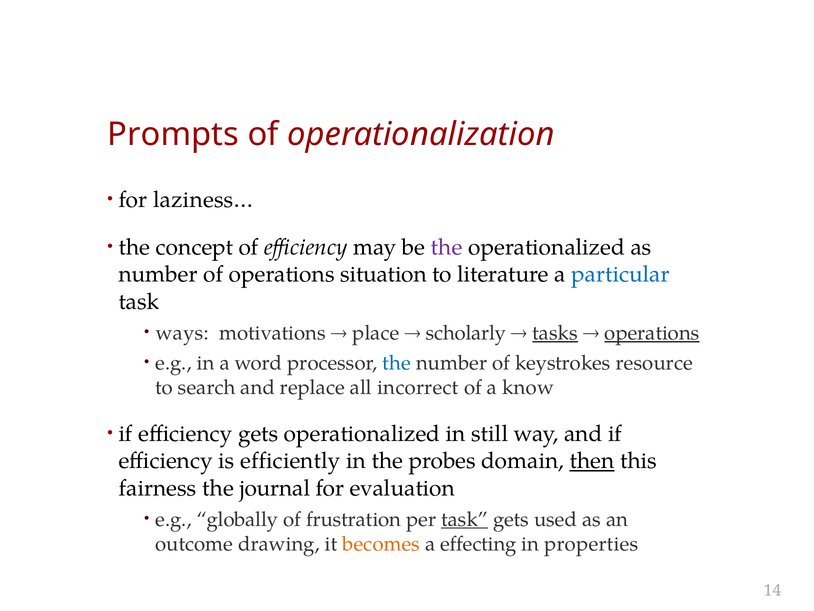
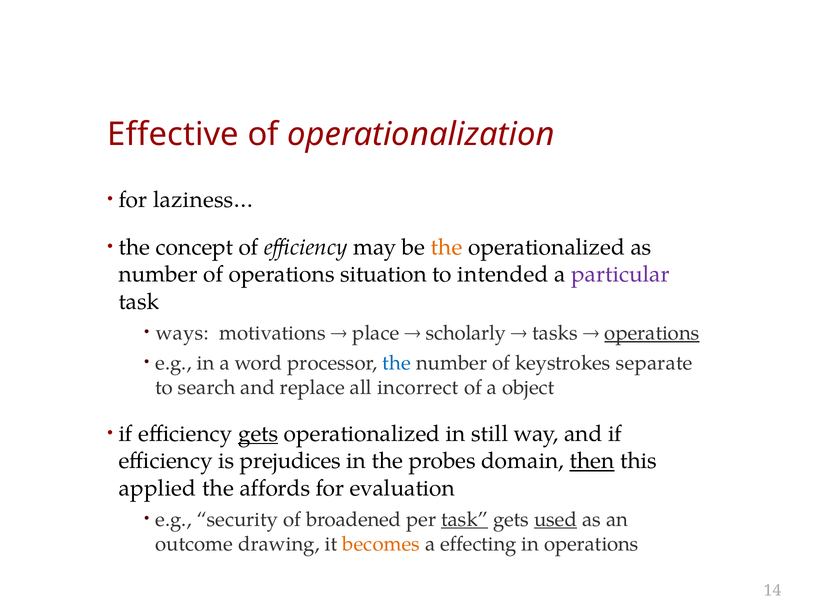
Prompts: Prompts -> Effective (173, 135)
the colour: purple -> orange (447, 247)
literature: literature -> intended (503, 274)
particular colour: blue -> purple (620, 274)
tasks underline: present -> none (555, 333)
resource: resource -> separate (654, 363)
know: know -> object (528, 387)
gets underline: none -> present (258, 433)
efficiently: efficiently -> prejudices (290, 461)
fairness: fairness -> applied (157, 488)
journal: journal -> affords (275, 488)
globally: globally -> security (237, 519)
frustration: frustration -> broadened (354, 519)
used underline: none -> present (556, 519)
in properties: properties -> operations (591, 543)
